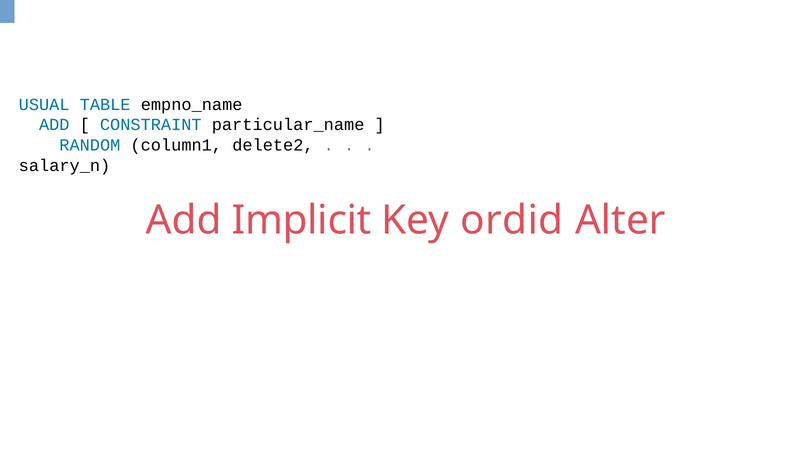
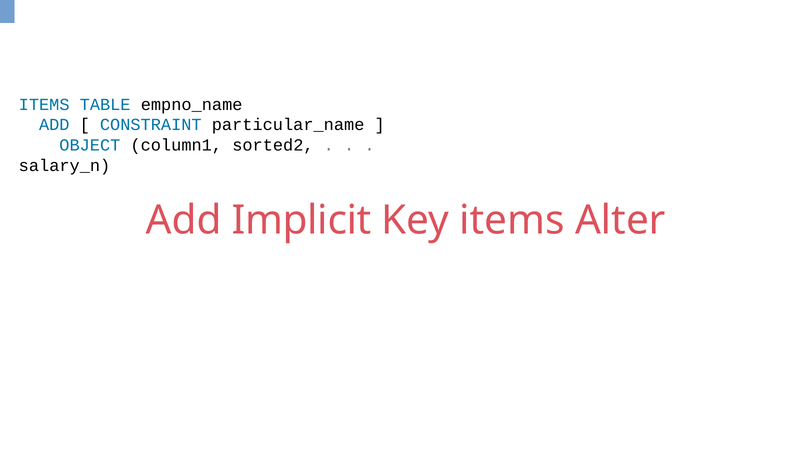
USUAL: USUAL -> ITEMS (44, 104)
RANDOM: RANDOM -> OBJECT (90, 145)
delete2: delete2 -> sorted2 (273, 145)
Key ordid: ordid -> items (512, 220)
